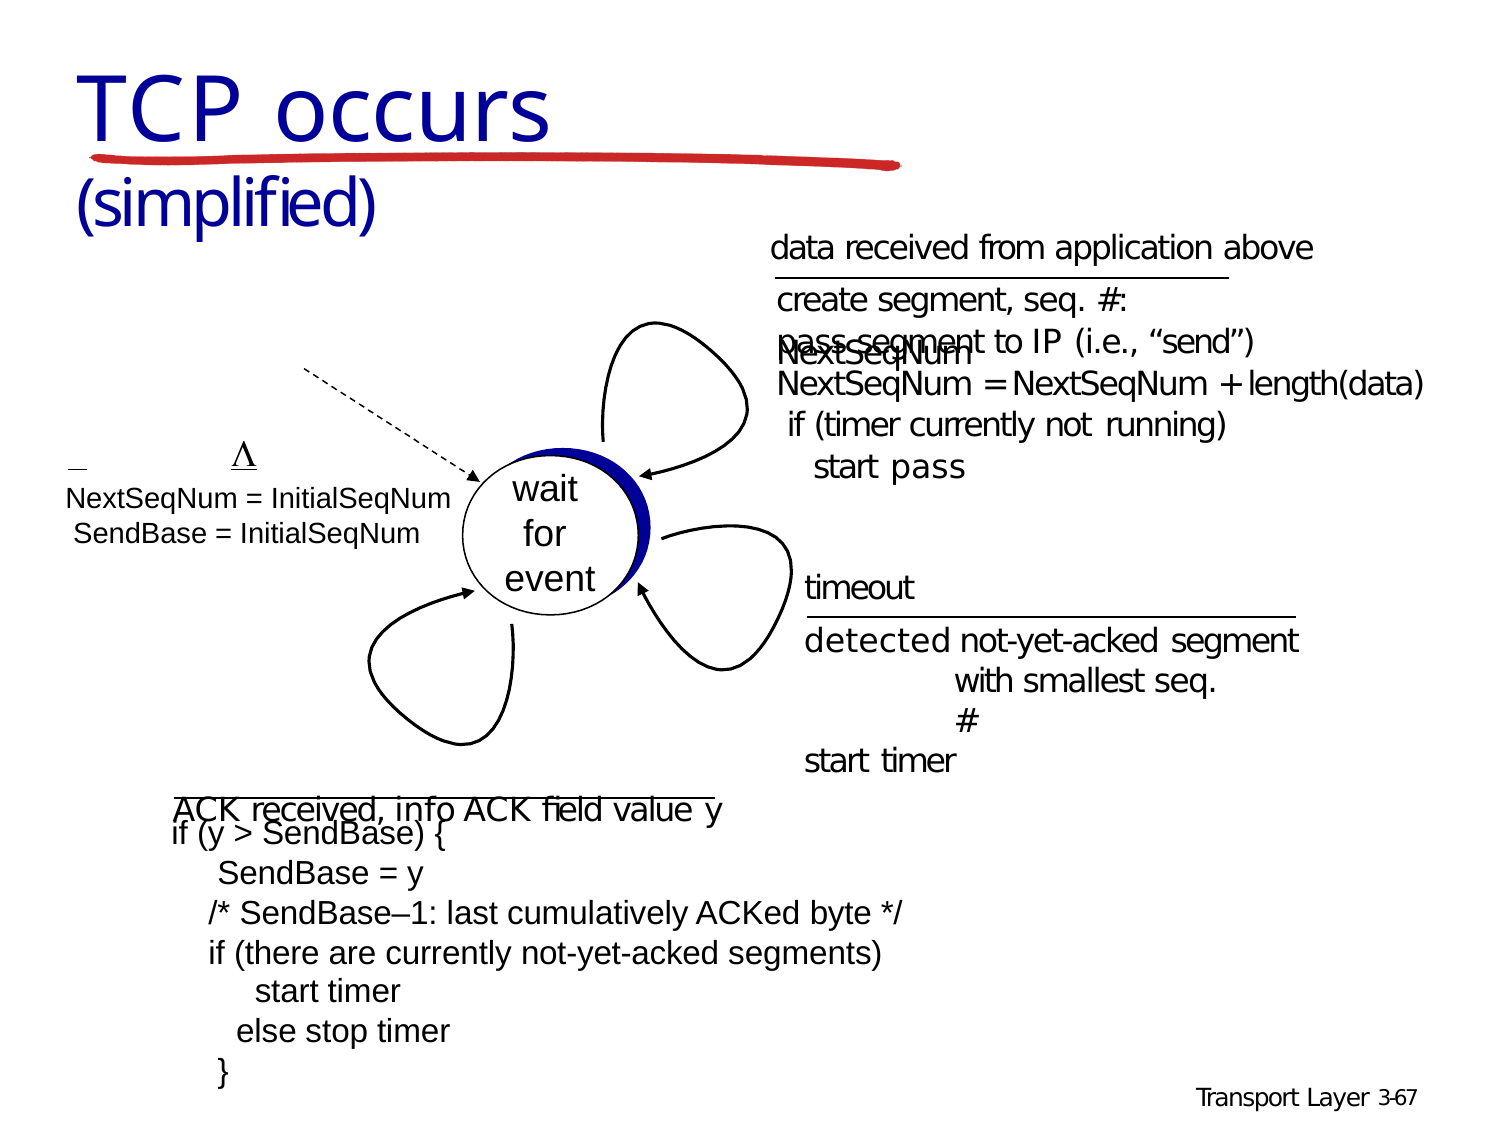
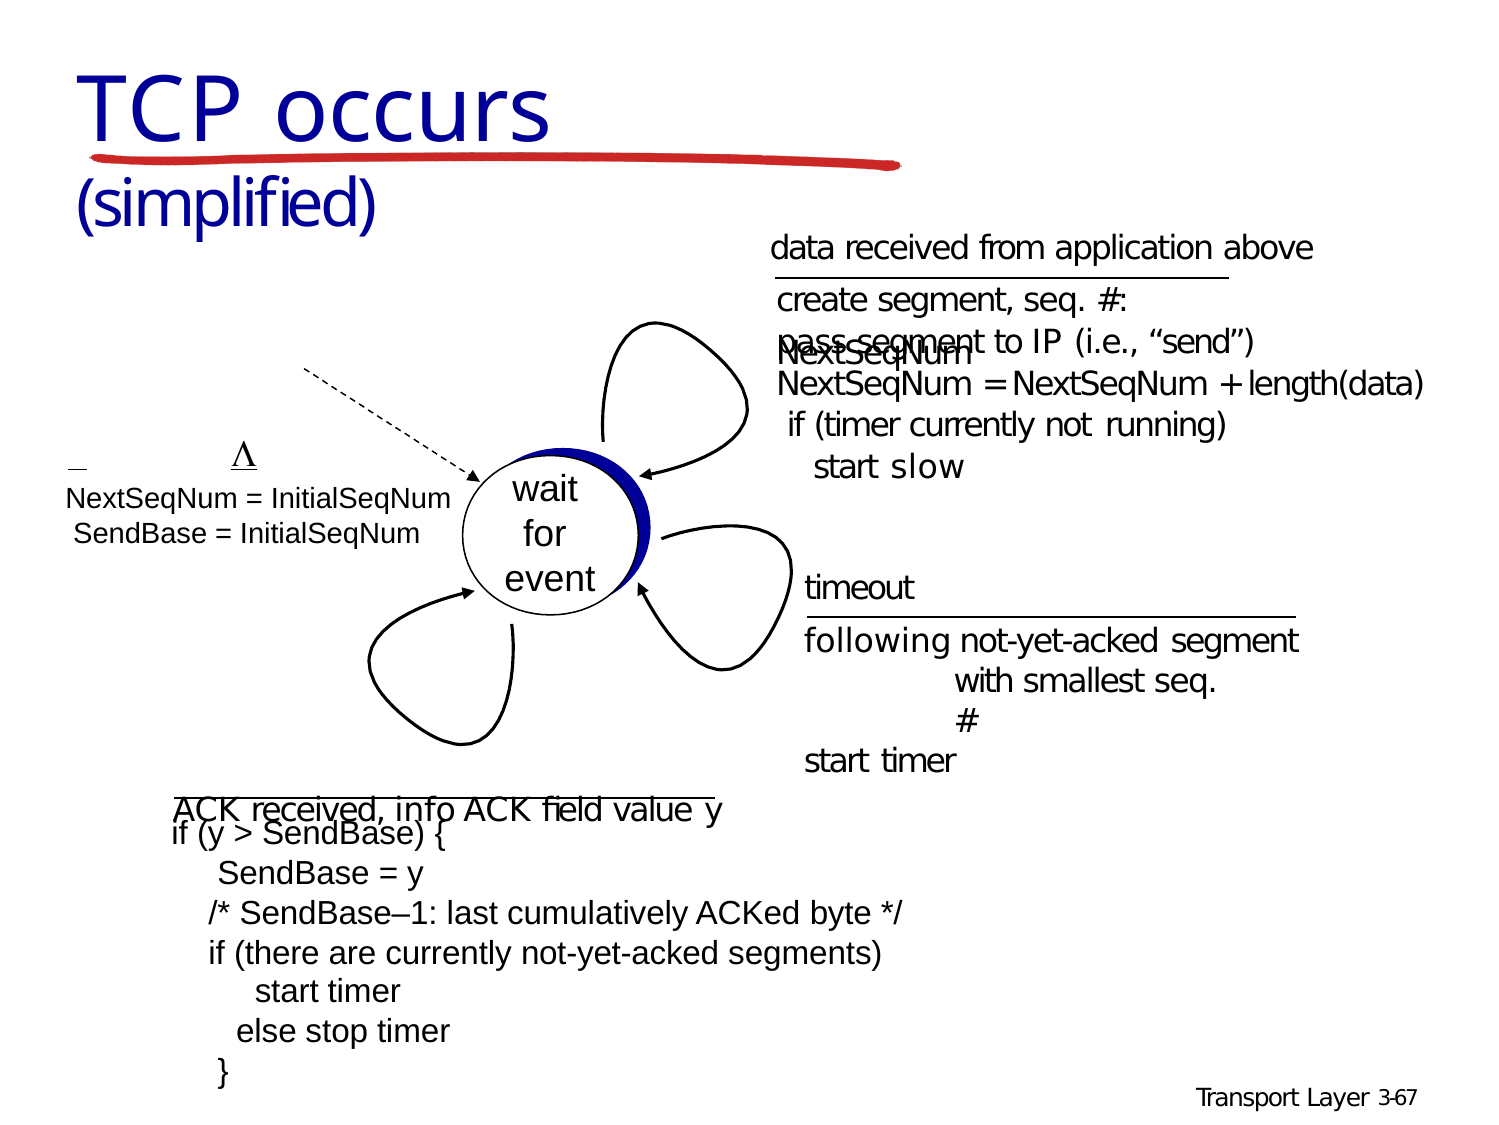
start pass: pass -> slow (928, 467)
detected: detected -> following (878, 641)
